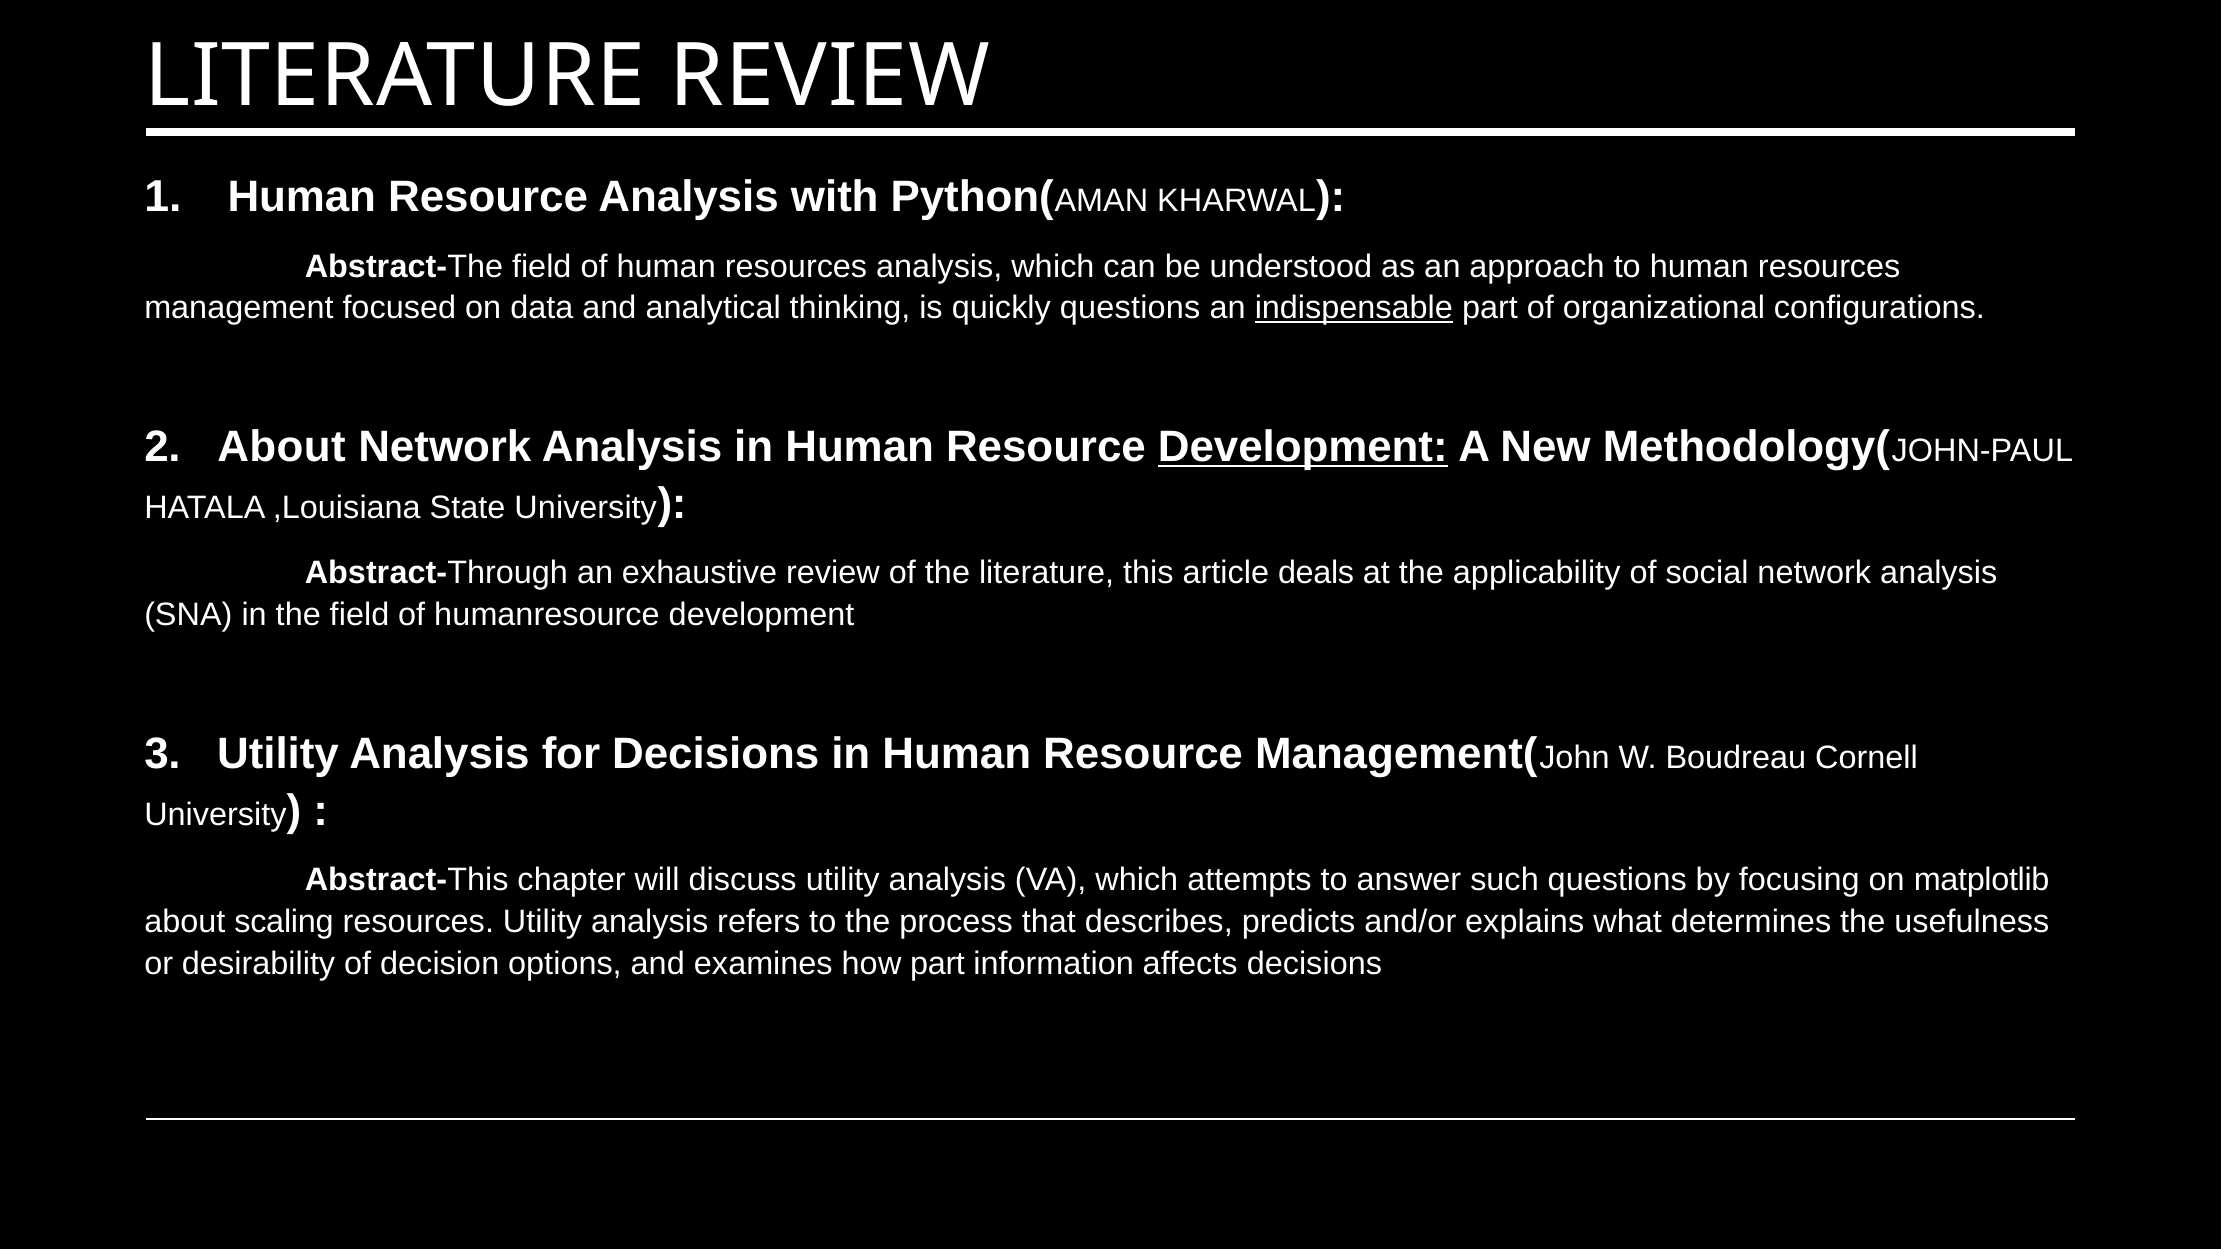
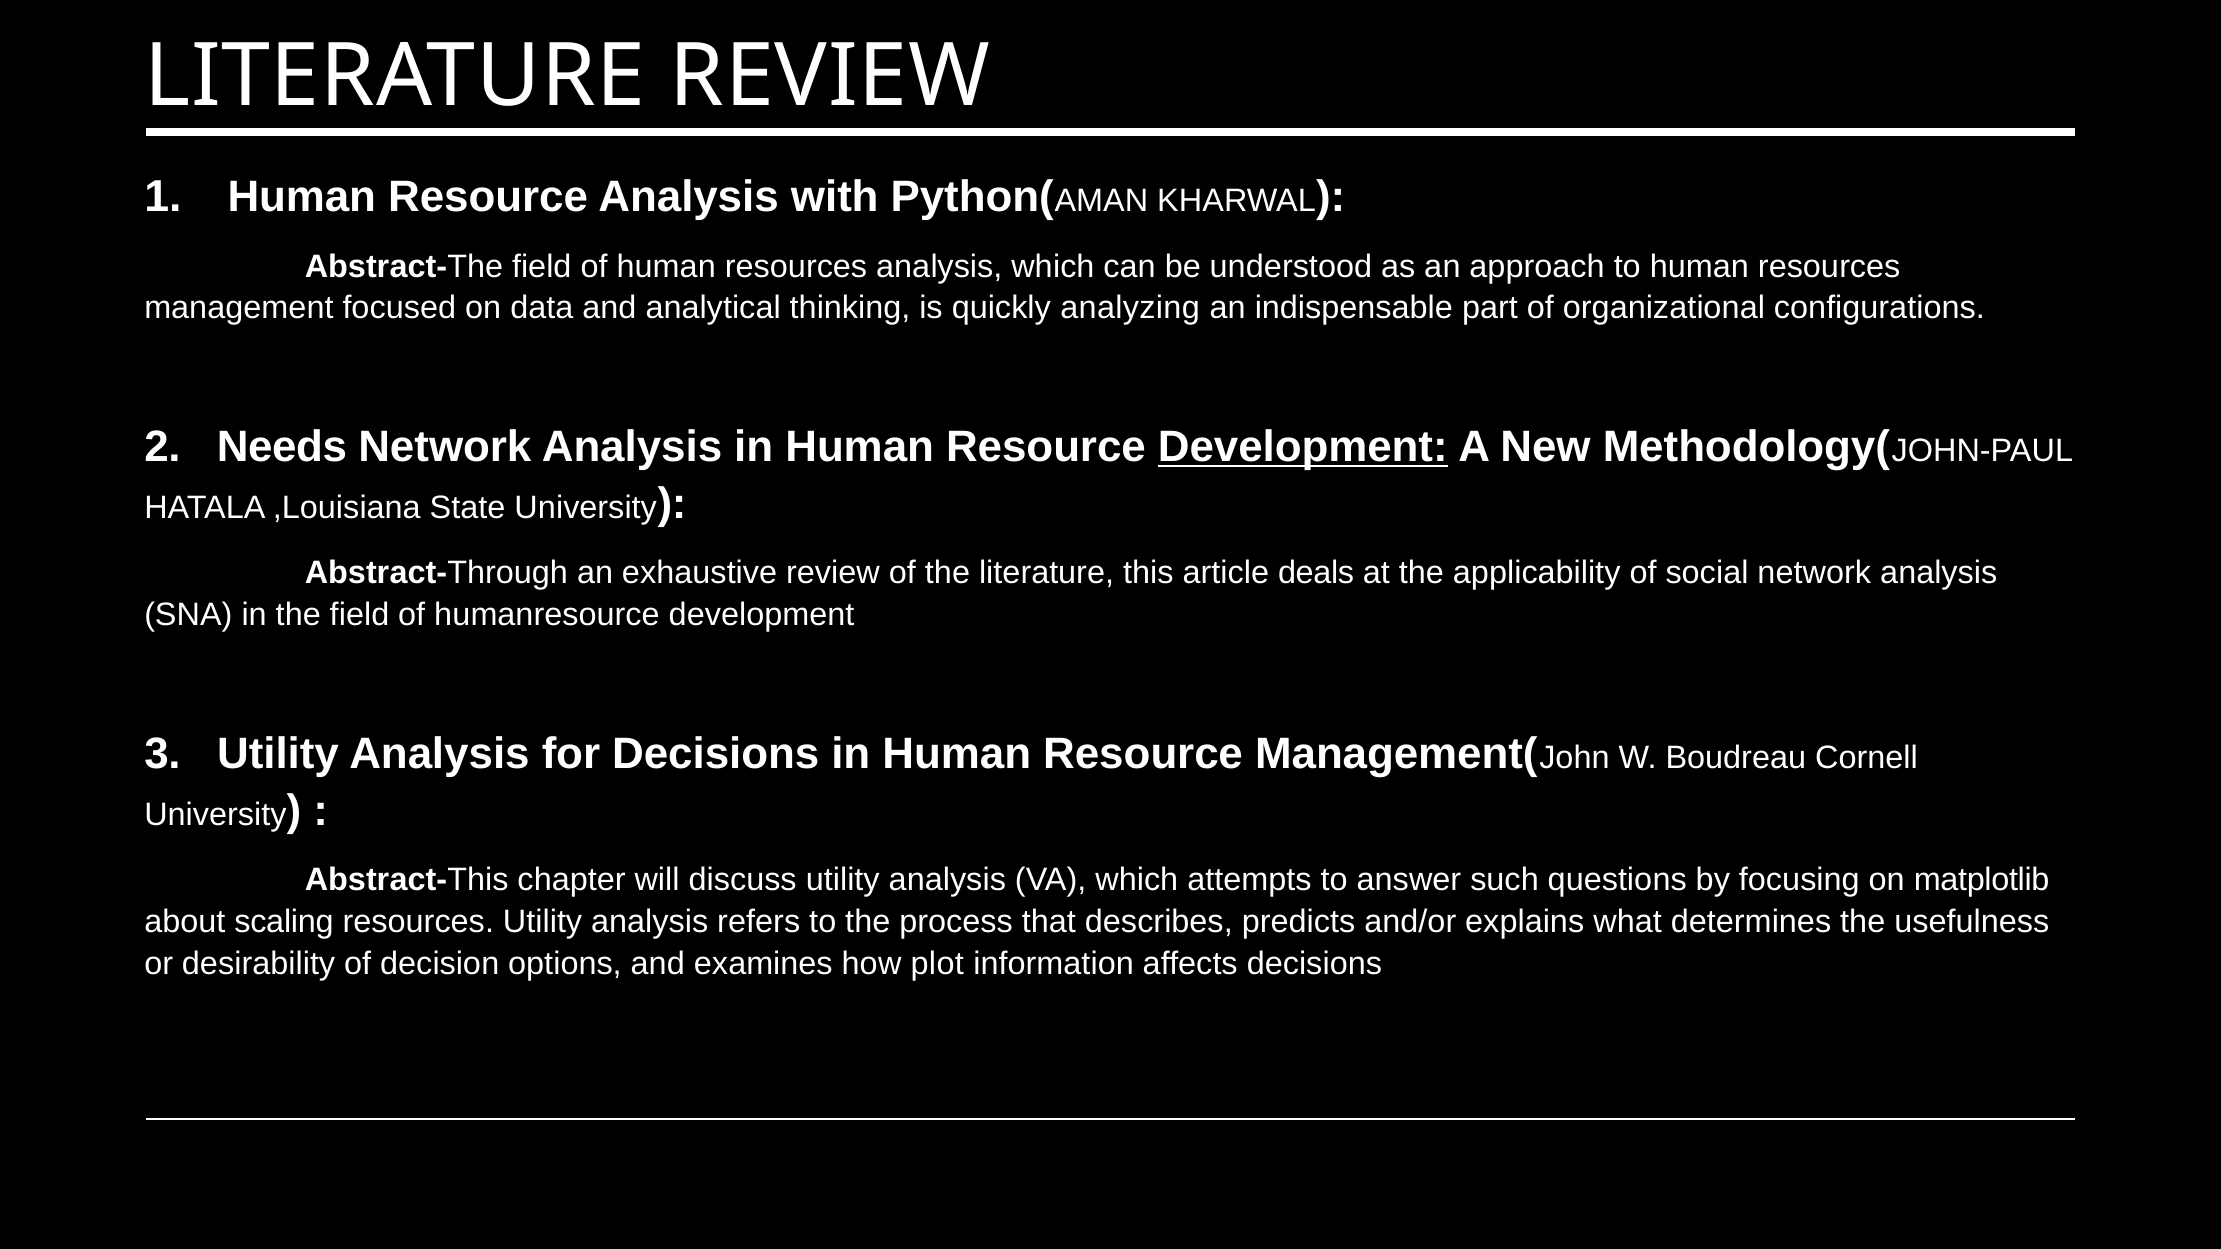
quickly questions: questions -> analyzing (1130, 308)
indispensable underline: present -> none (1354, 308)
2 About: About -> Needs (282, 447)
how part: part -> plot (937, 964)
